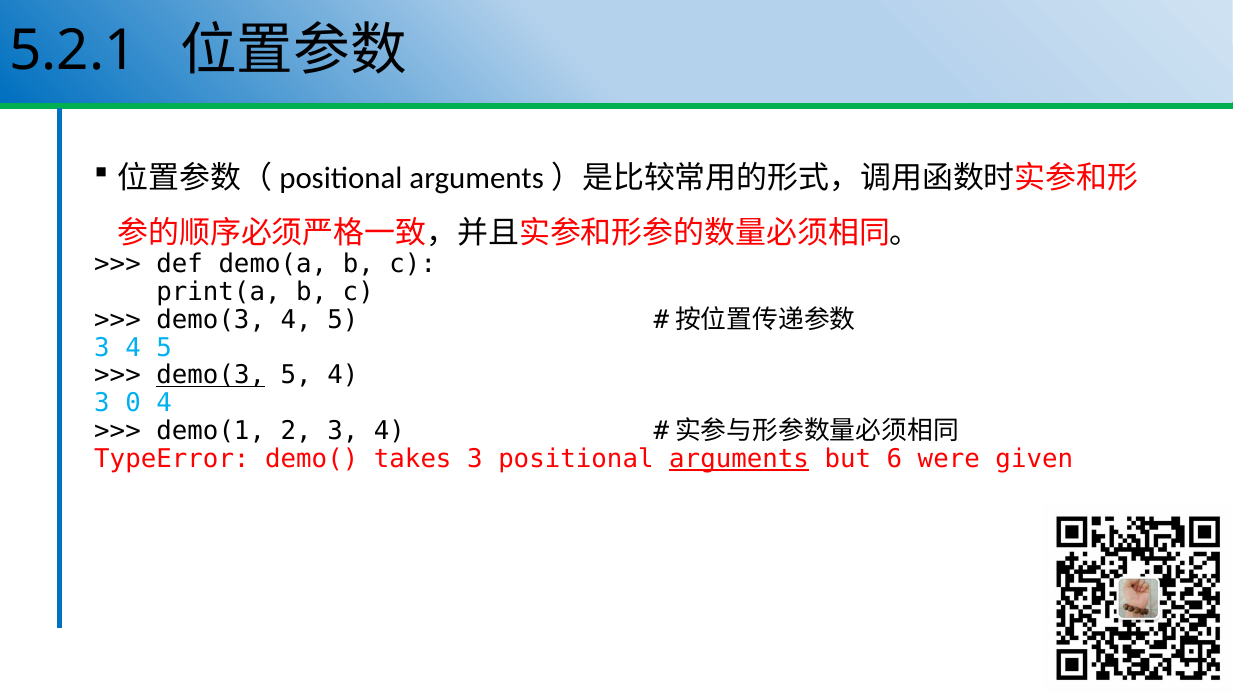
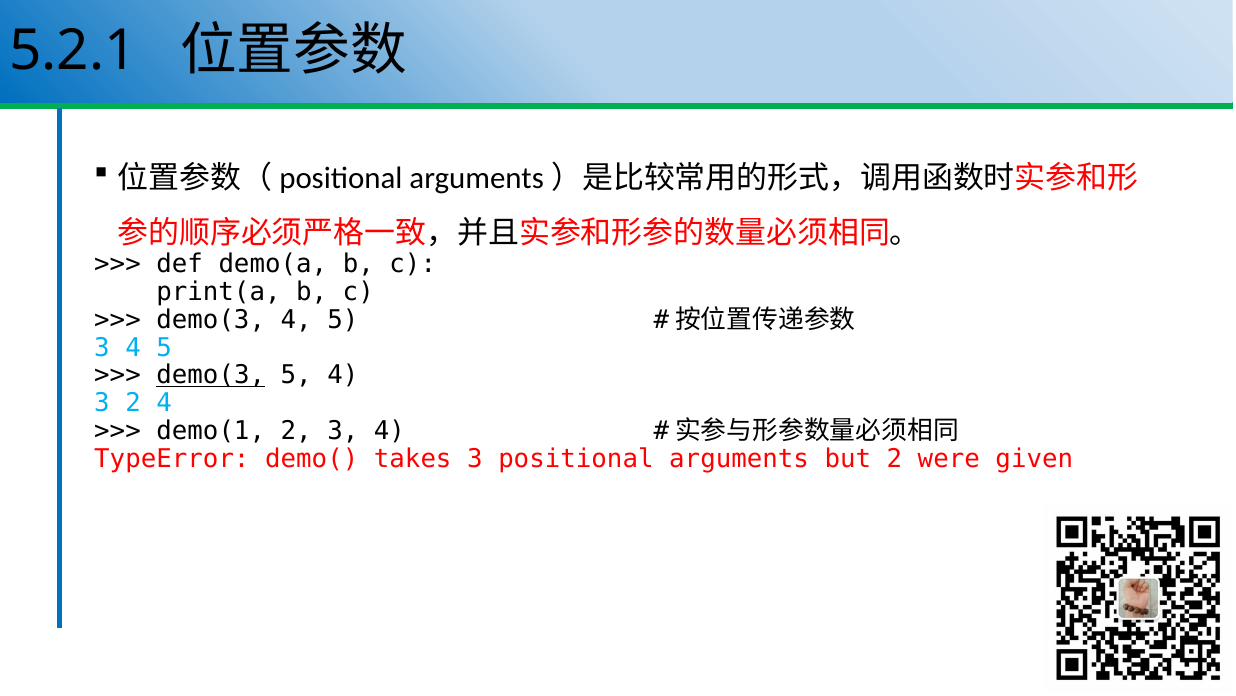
3 0: 0 -> 2 (133, 403)
arguments underline: present -> none (739, 459)
but 6: 6 -> 2 (894, 459)
